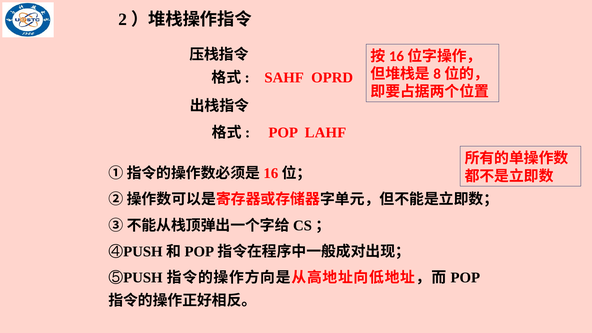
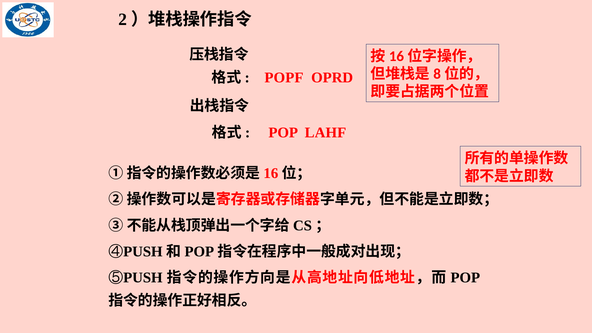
SAHF: SAHF -> POPF (284, 78)
